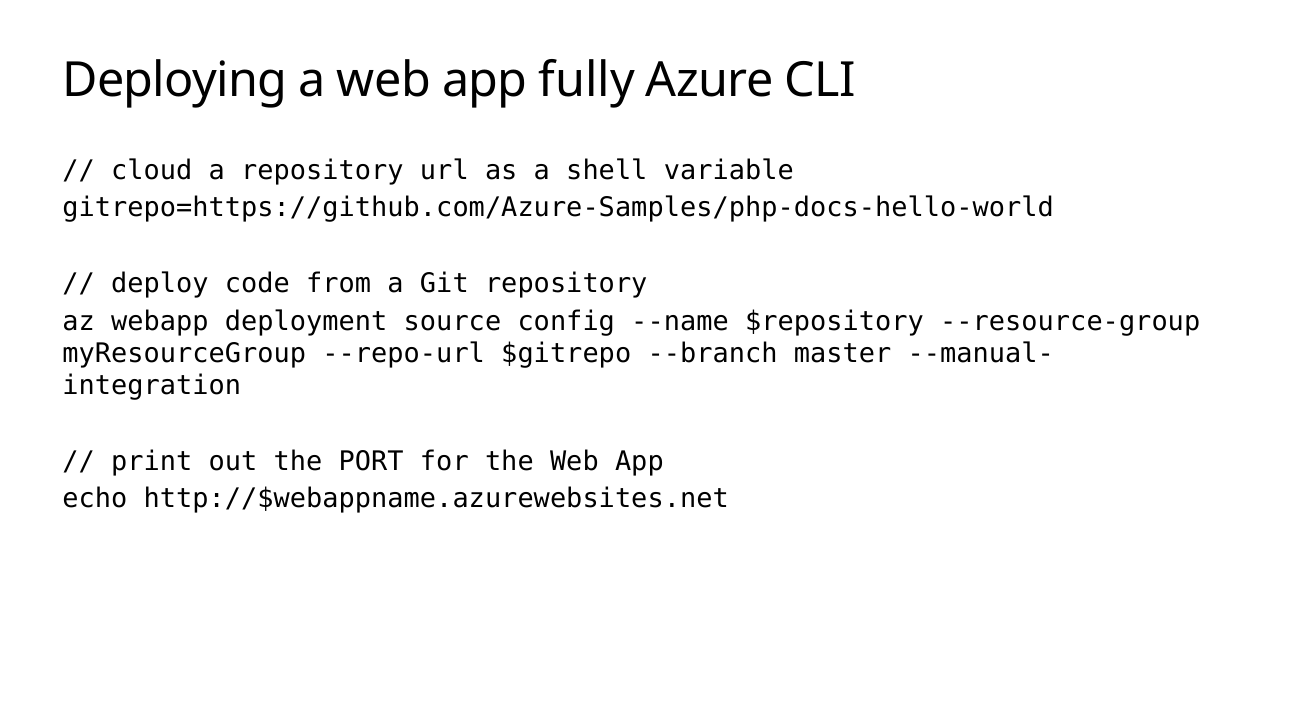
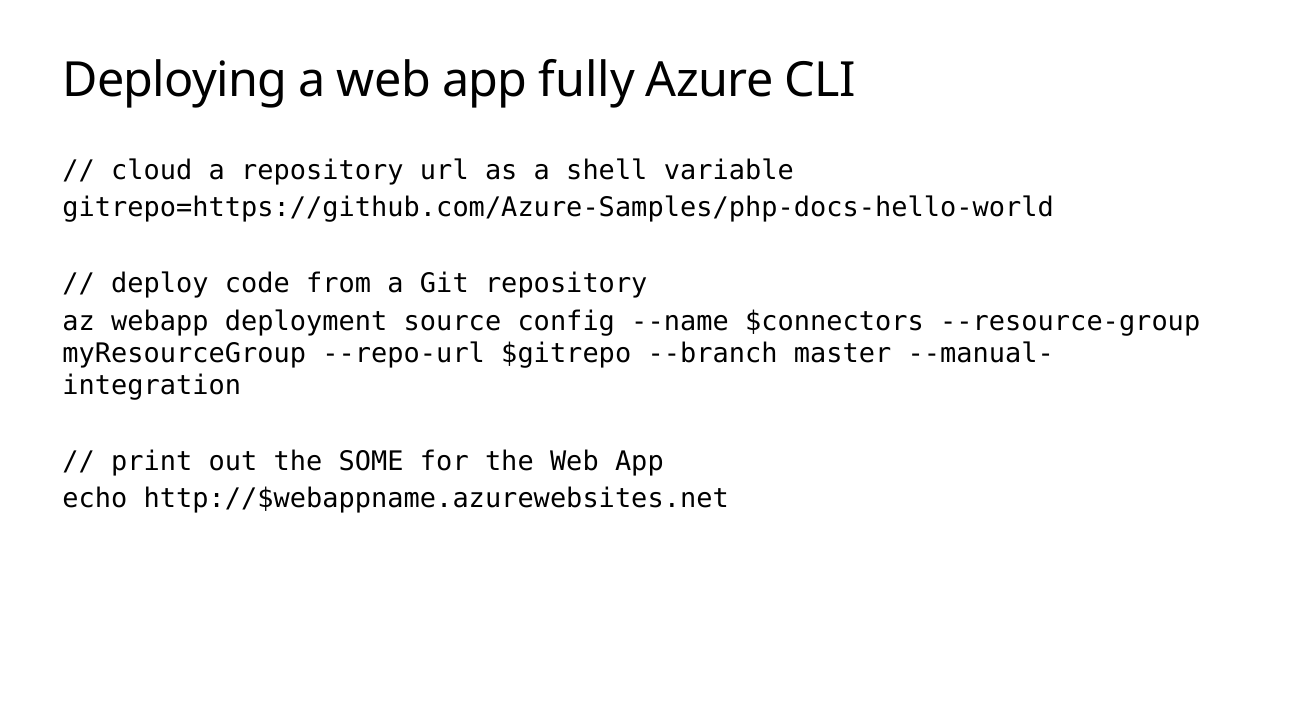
$repository: $repository -> $connectors (834, 321)
PORT: PORT -> SOME (371, 461)
